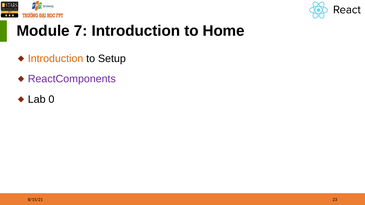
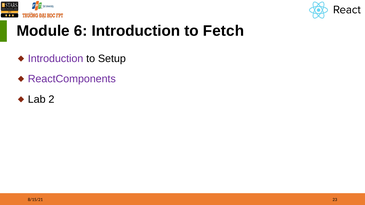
7: 7 -> 6 (81, 31)
Home: Home -> Fetch (223, 31)
Introduction colour: orange -> purple (56, 59)
0: 0 -> 2 (51, 99)
